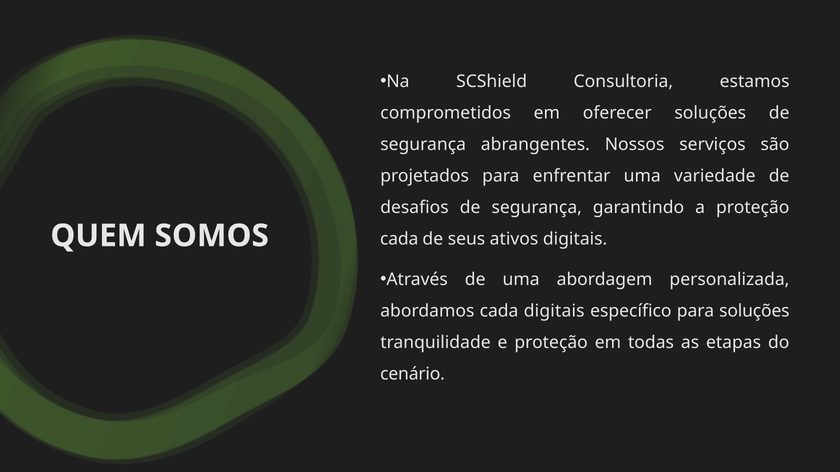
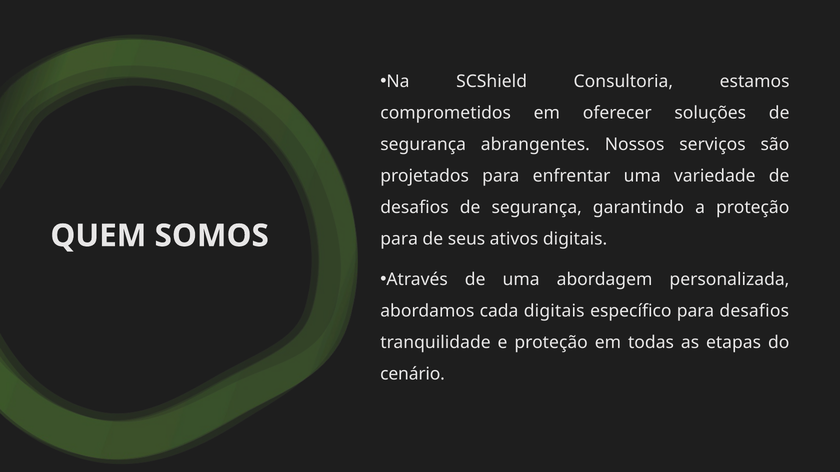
cada: cada -> para (399, 239)
para soluções: soluções -> desafios (754, 311)
